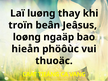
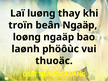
beân Jeâsus: Jeâsus -> Ngaäp (80, 25)
hieån: hieån -> laønh (26, 49)
